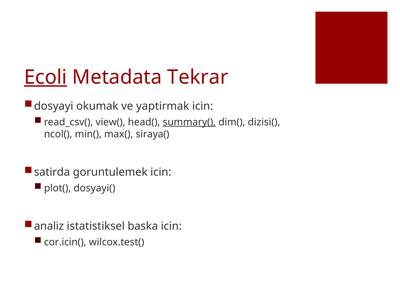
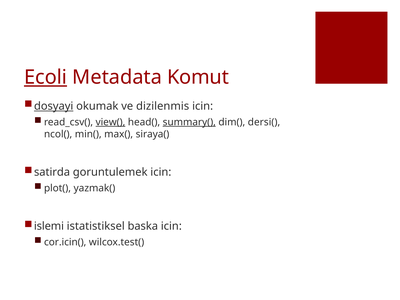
Tekrar: Tekrar -> Komut (198, 77)
dosyayi underline: none -> present (54, 106)
yaptirmak: yaptirmak -> dizilenmis (163, 106)
view( underline: none -> present (110, 122)
dizisi(: dizisi( -> dersi( (264, 122)
dosyayi(: dosyayi( -> yazmak( (94, 188)
analiz: analiz -> islemi (49, 226)
